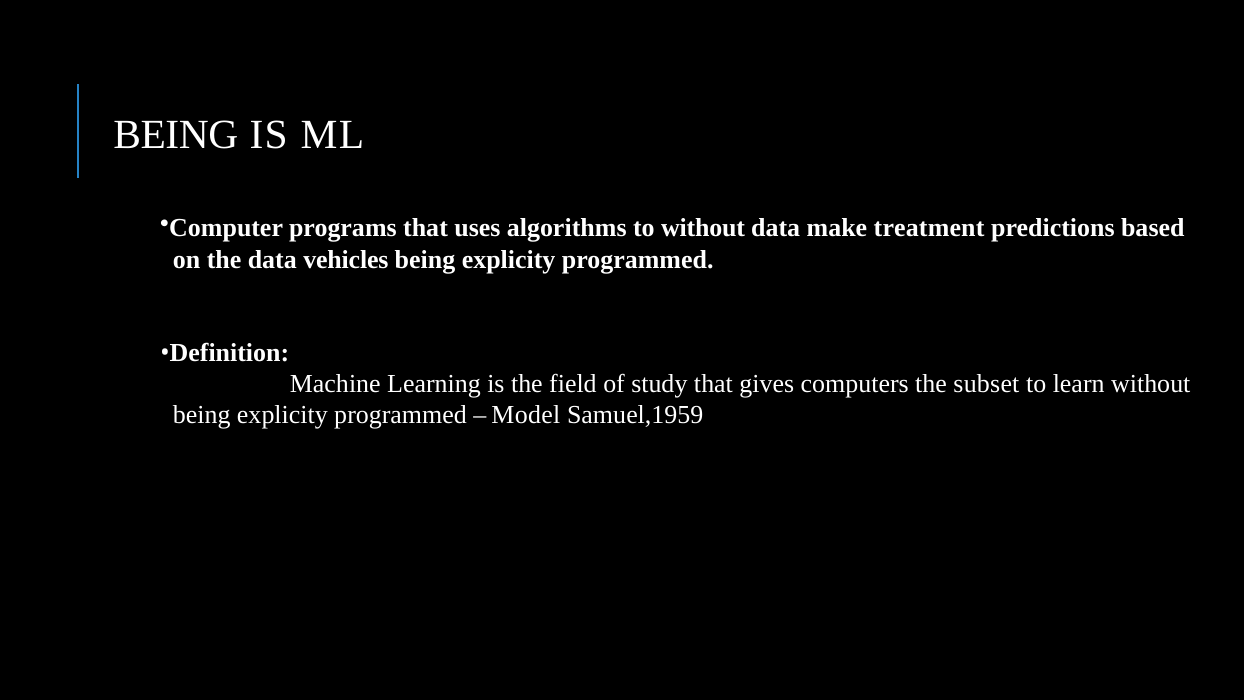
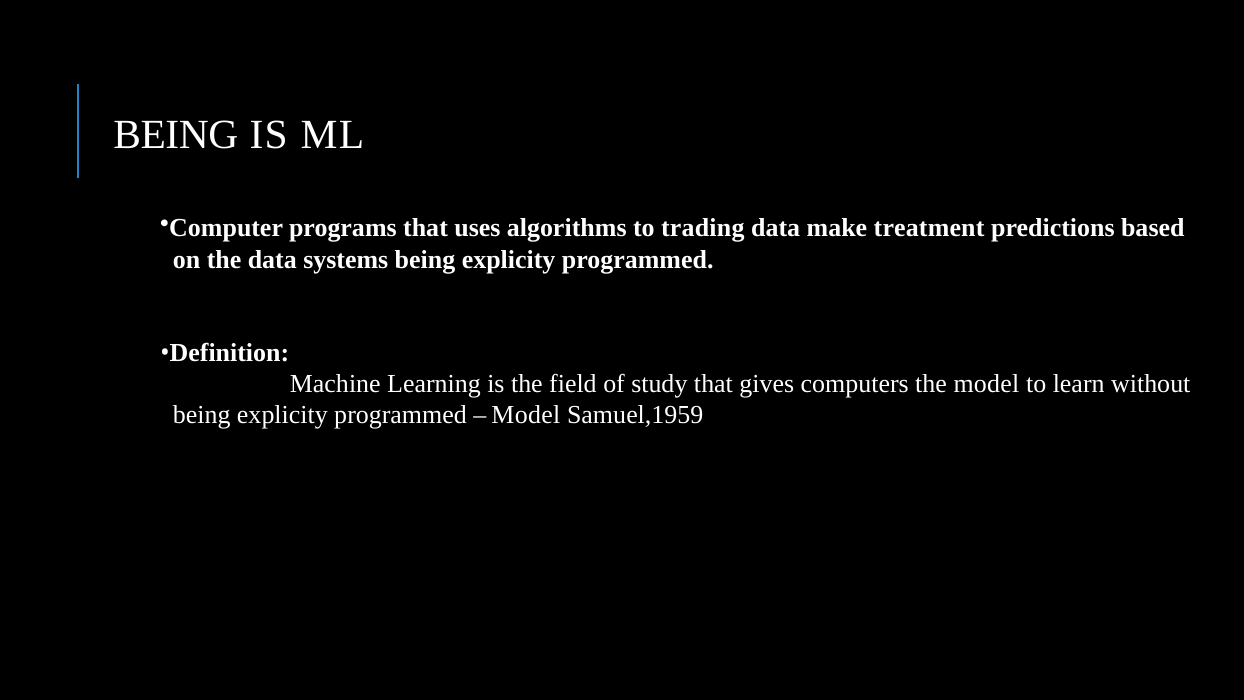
to without: without -> trading (703, 228)
vehicles: vehicles -> systems (346, 259)
the subset: subset -> model (986, 384)
